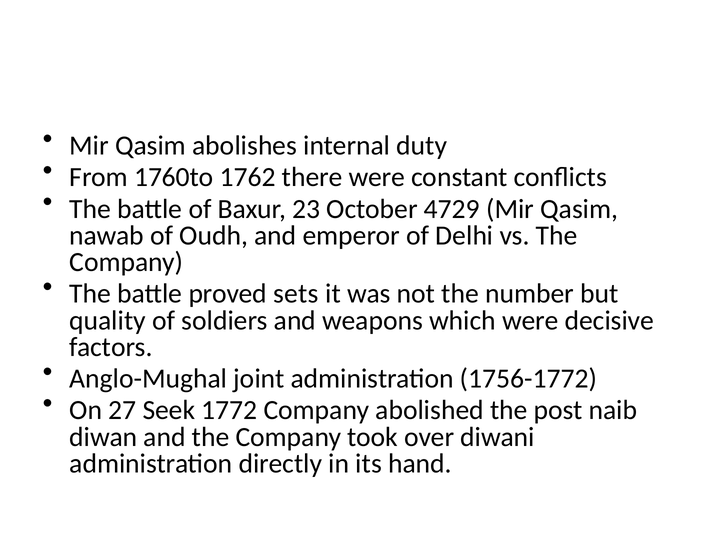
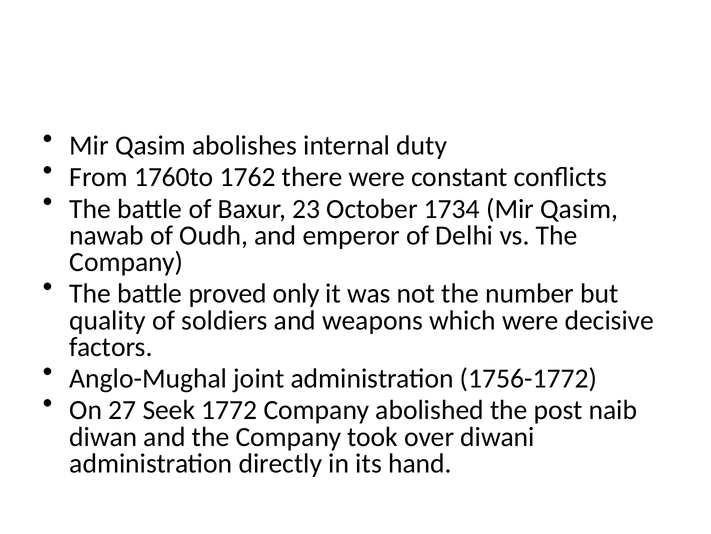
4729: 4729 -> 1734 (452, 209)
sets: sets -> only (296, 293)
